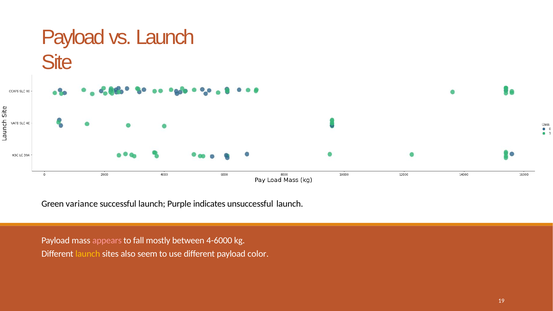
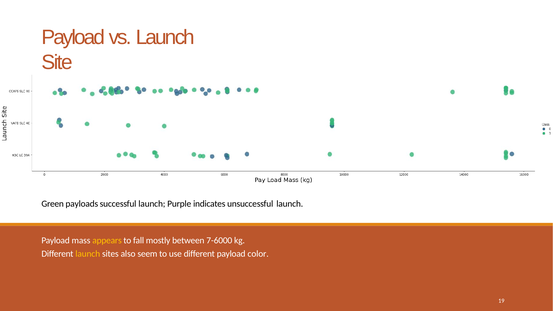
variance: variance -> payloads (82, 204)
appears colour: pink -> yellow (107, 241)
4-6000: 4-6000 -> 7-6000 (219, 241)
